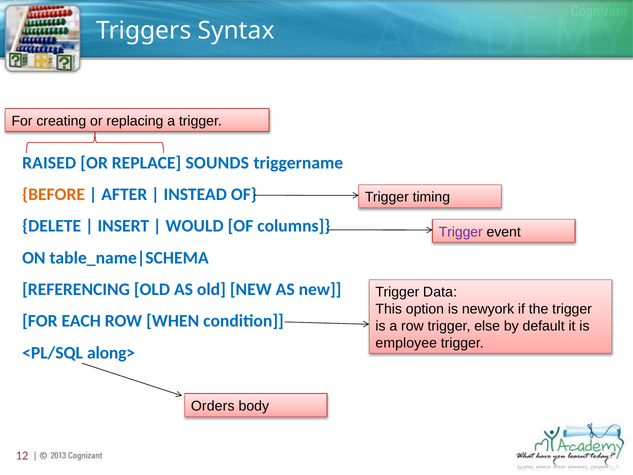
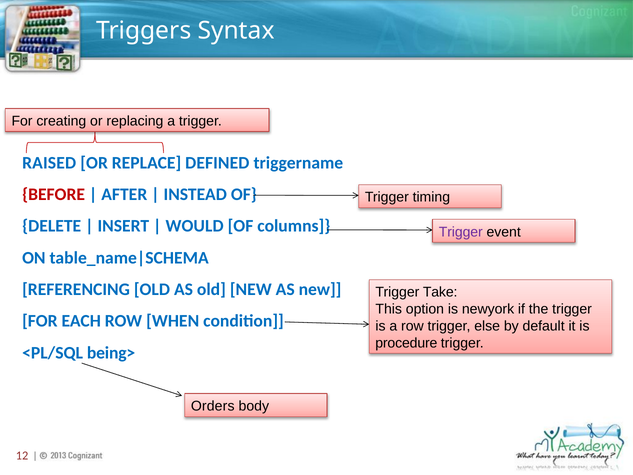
SOUNDS: SOUNDS -> DEFINED (217, 163)
BEFORE colour: orange -> red (54, 194)
Data: Data -> Take (440, 292)
employee: employee -> procedure (406, 343)
along>: along> -> being> (111, 353)
